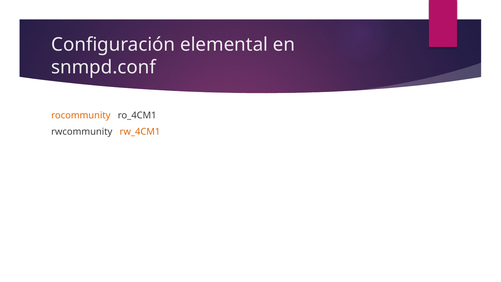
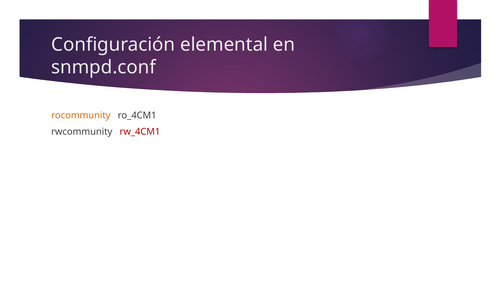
rw_4CM1 colour: orange -> red (140, 132)
